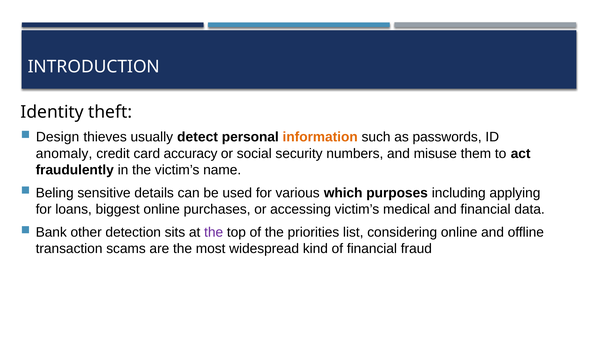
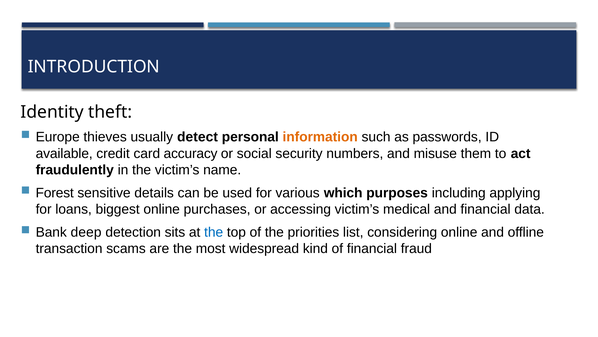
Design: Design -> Europe (58, 137)
anomaly: anomaly -> available (64, 153)
Beling: Beling -> Forest (55, 193)
other: other -> deep (86, 232)
the colour: purple -> blue (214, 232)
